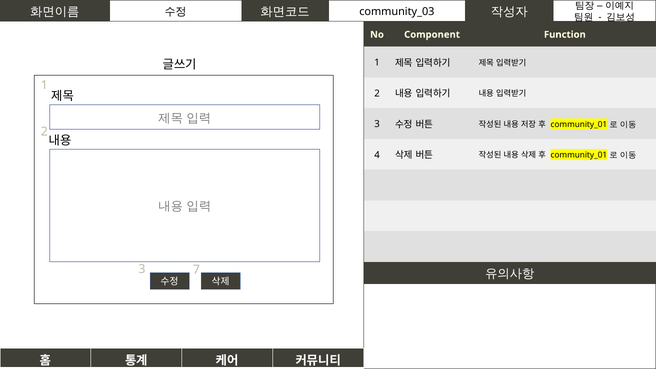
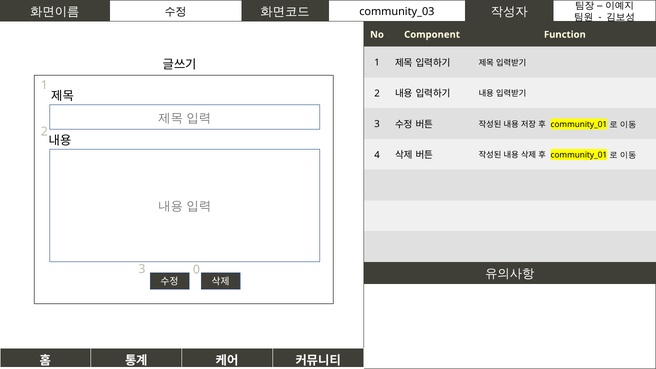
7: 7 -> 0 (196, 270)
